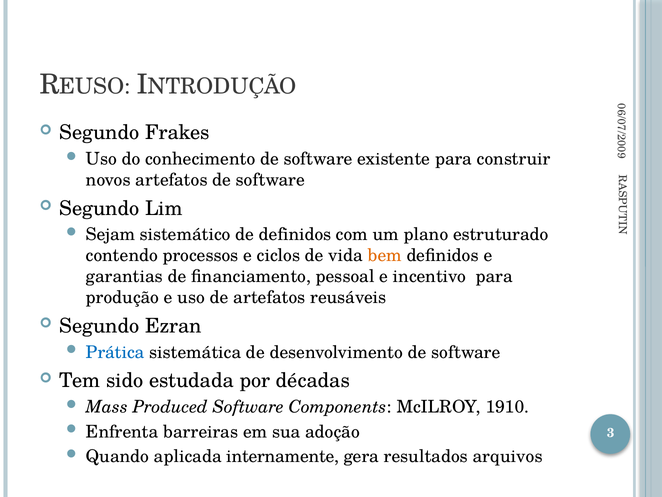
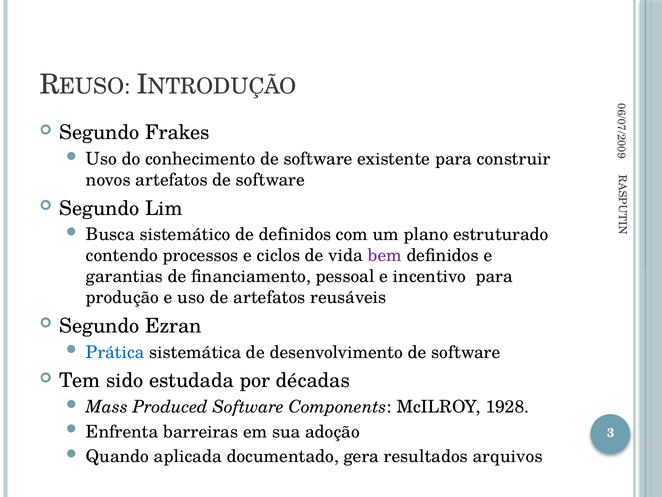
Sejam: Sejam -> Busca (110, 234)
bem colour: orange -> purple (385, 255)
1910: 1910 -> 1928 (507, 407)
internamente: internamente -> documentado (283, 456)
